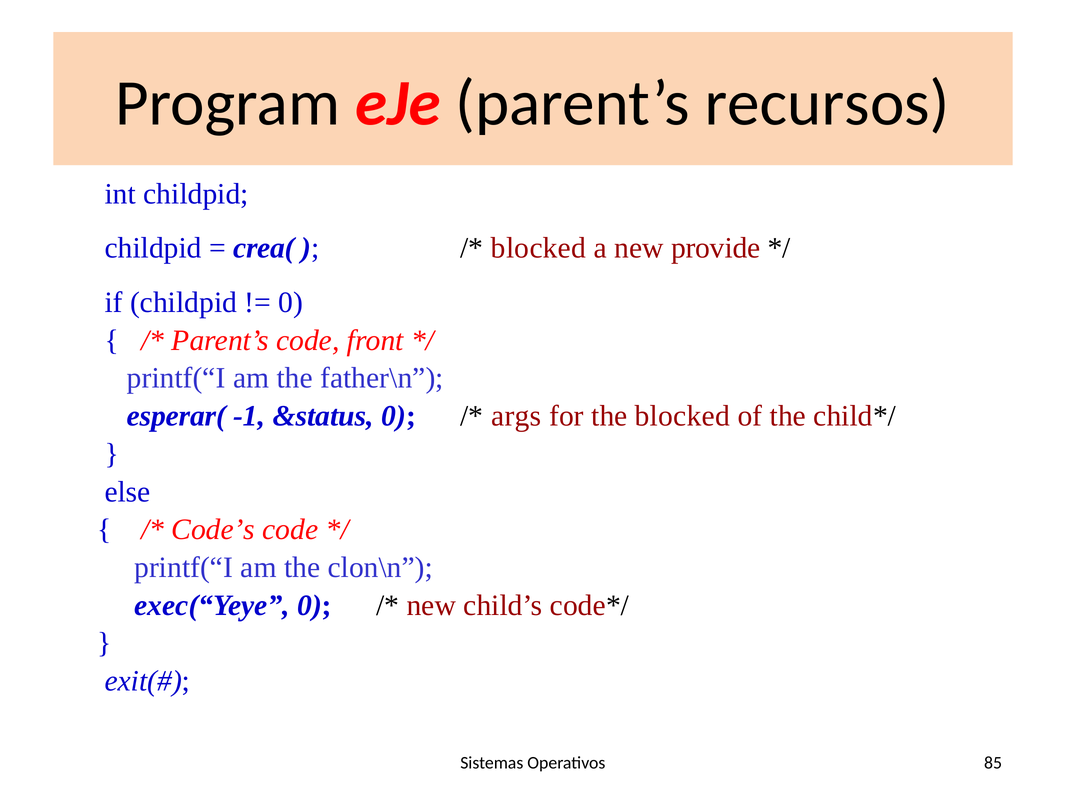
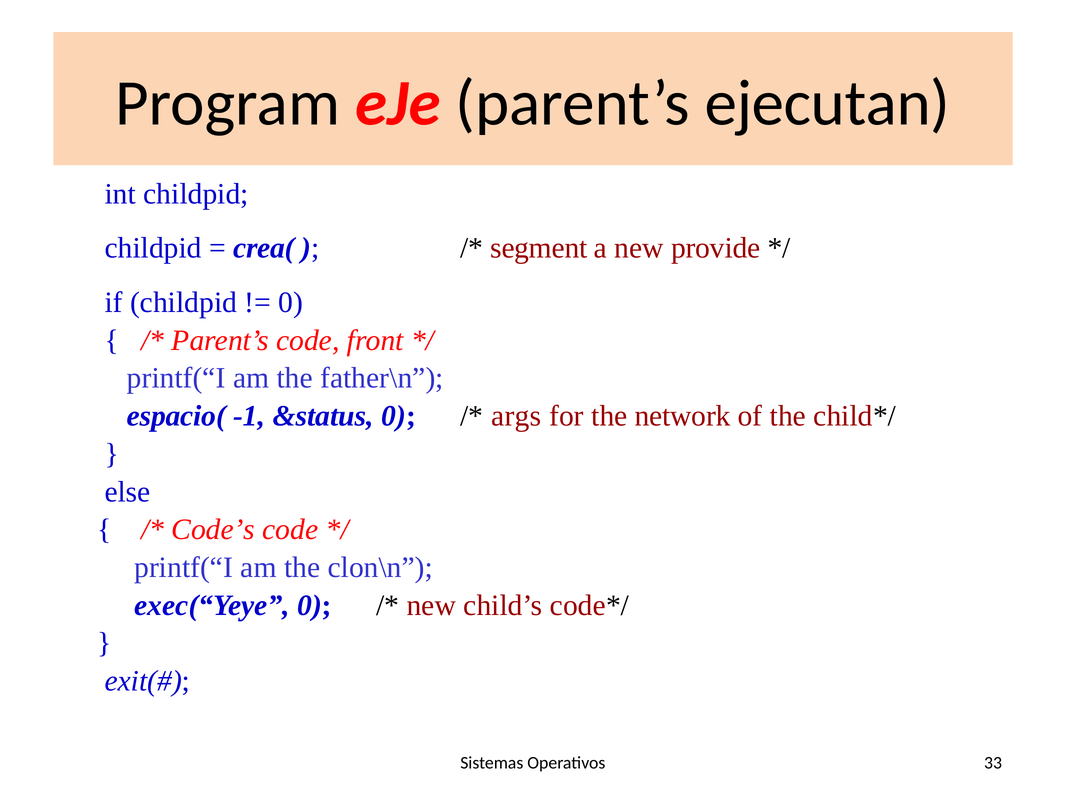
recursos: recursos -> ejecutan (827, 103)
blocked: blocked -> segment (539, 248)
esperar(: esperar( -> espacio( (176, 416)
the blocked: blocked -> network (683, 416)
85: 85 -> 33 (993, 763)
